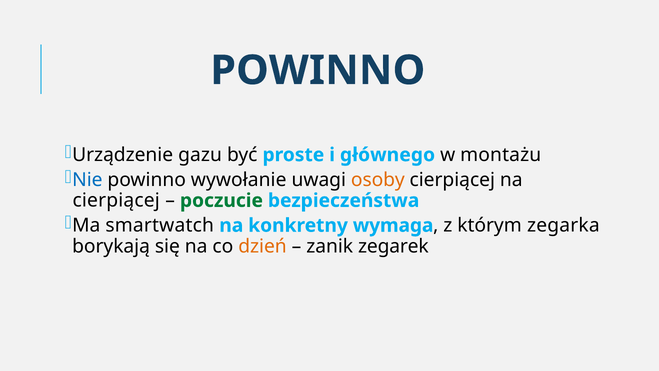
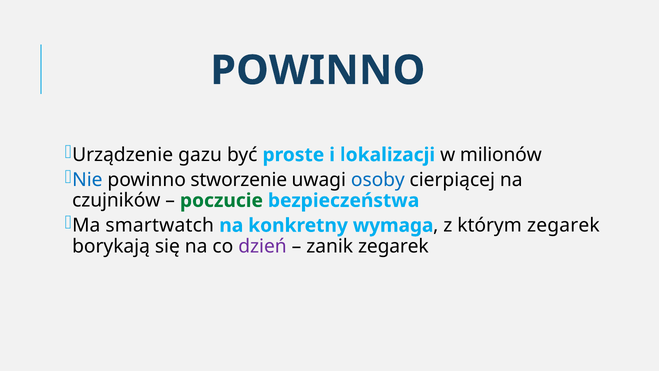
głównego: głównego -> lokalizacji (388, 155)
montażu: montażu -> milionów (501, 155)
wywołanie: wywołanie -> stworzenie (239, 180)
osoby colour: orange -> blue (378, 180)
cierpiącej: cierpiącej -> czujników (116, 200)
którym zegarka: zegarka -> zegarek (563, 225)
dzień colour: orange -> purple (263, 246)
